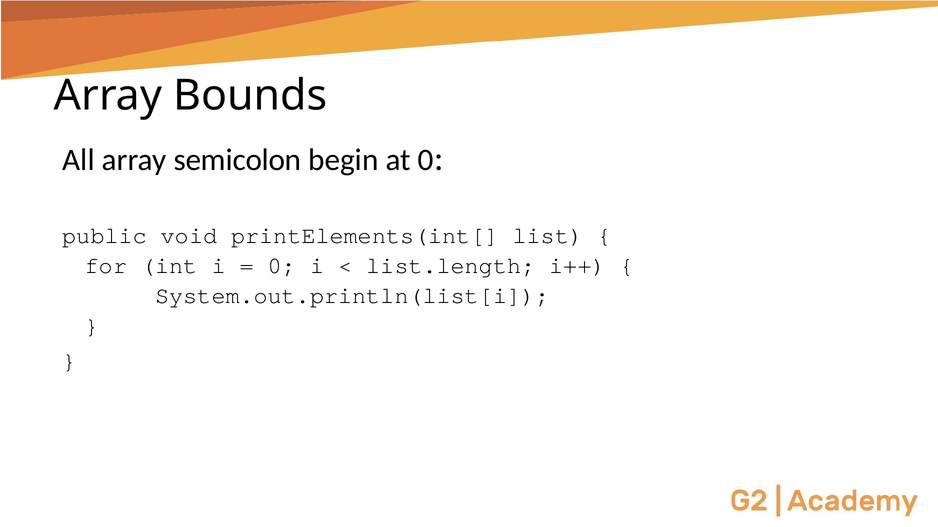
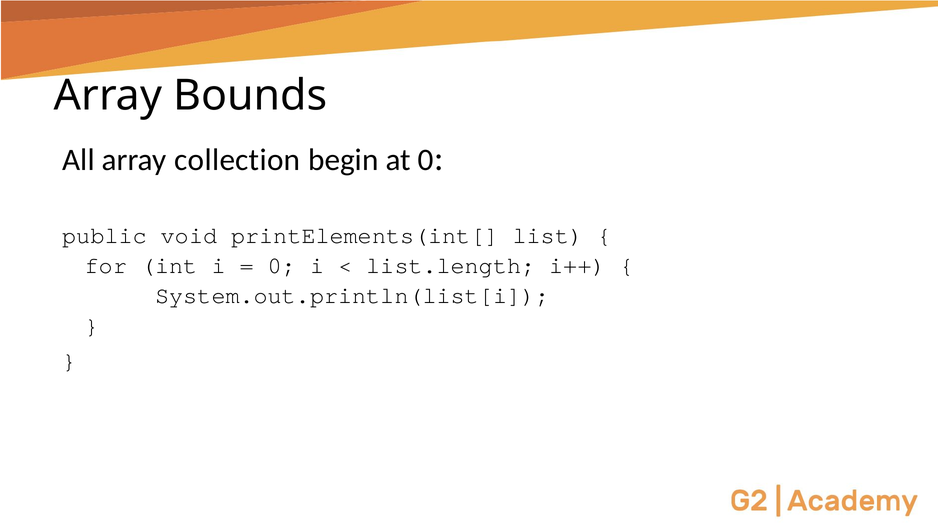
semicolon: semicolon -> collection (237, 160)
